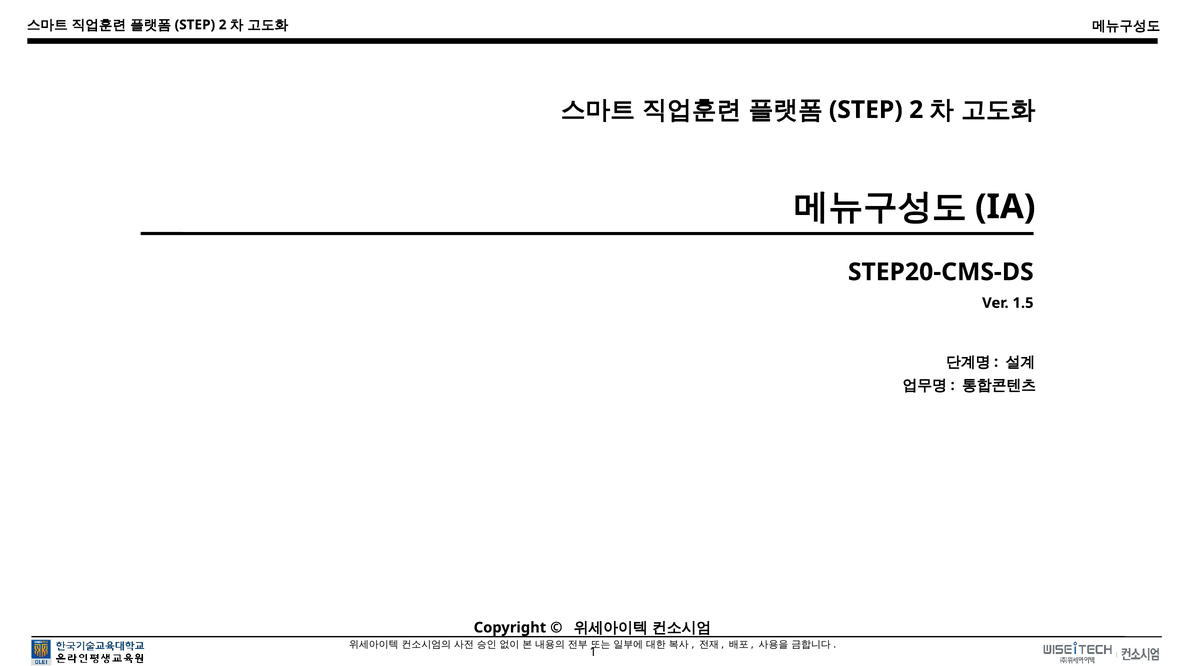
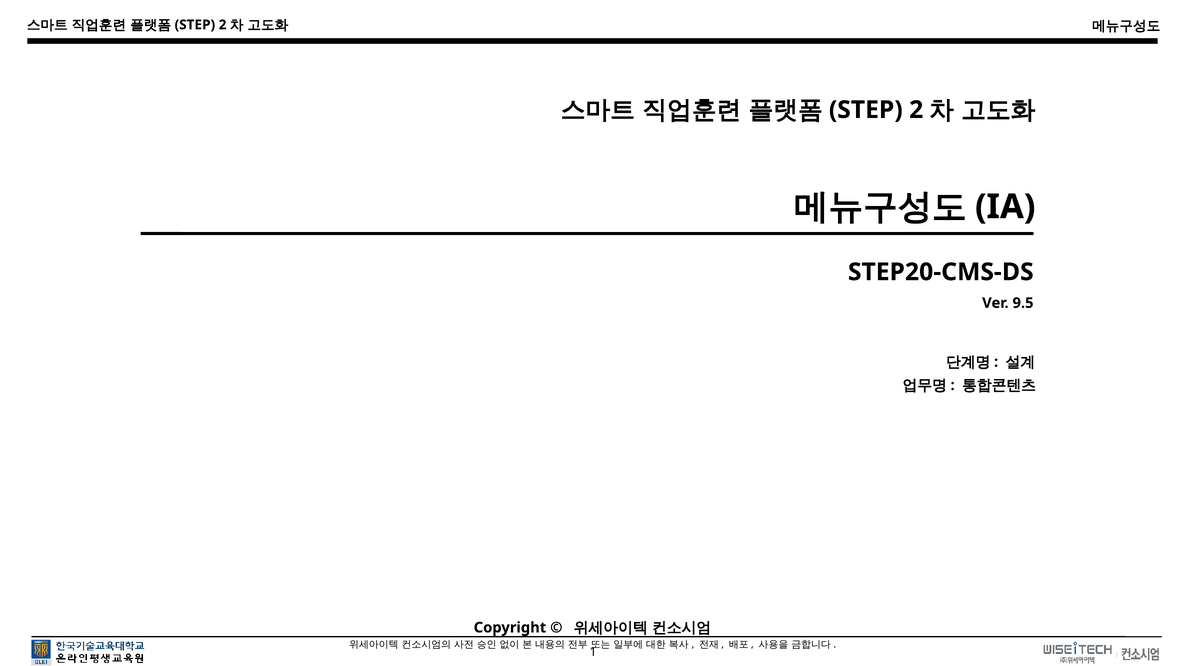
1.5: 1.5 -> 9.5 (1023, 303)
